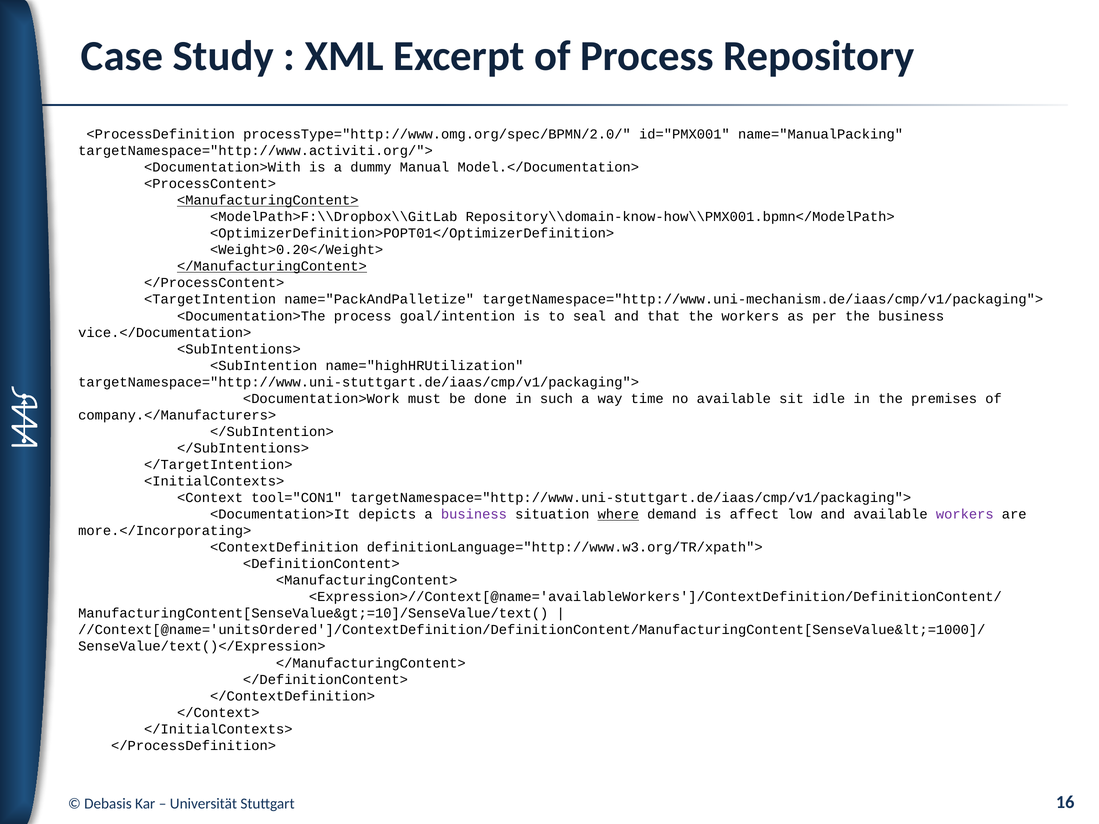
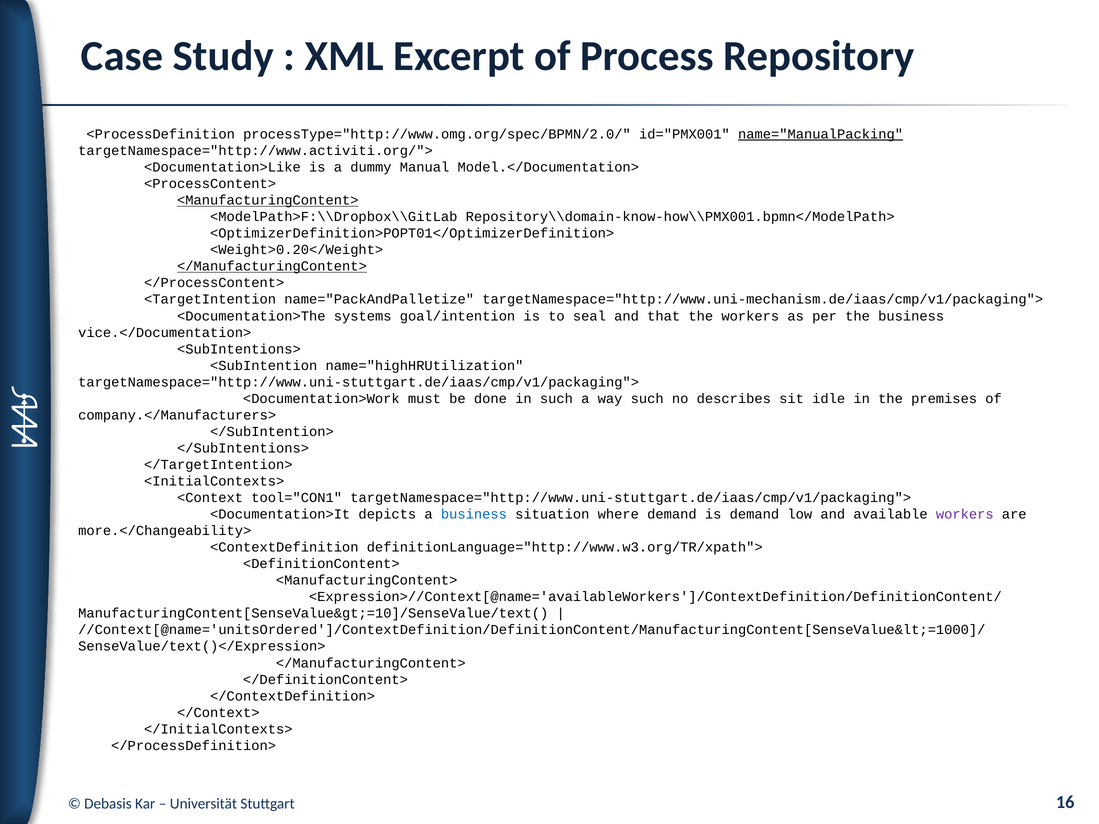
name="ManualPacking underline: none -> present (821, 134)
<Documentation>With: <Documentation>With -> <Documentation>Like (222, 167)
<Documentation>The process: process -> systems (363, 316)
way time: time -> such (647, 399)
no available: available -> describes (734, 399)
business colour: purple -> blue (474, 514)
where underline: present -> none (618, 514)
is affect: affect -> demand (754, 514)
more.</Incorporating>: more.</Incorporating> -> more.</Changeability> (165, 531)
